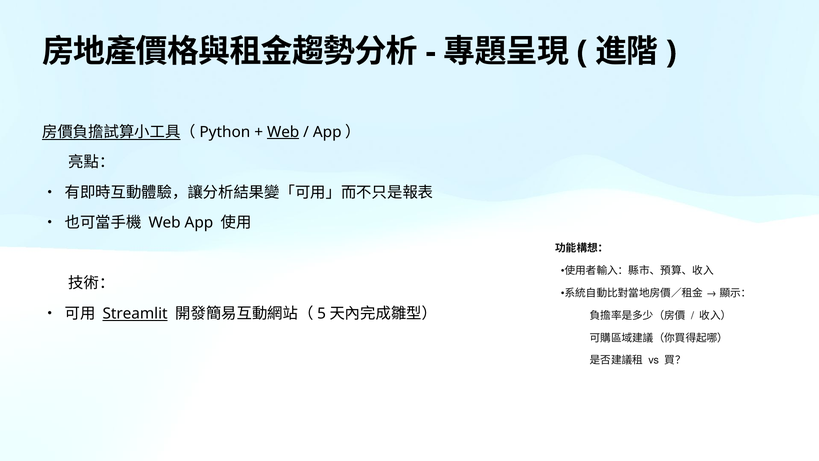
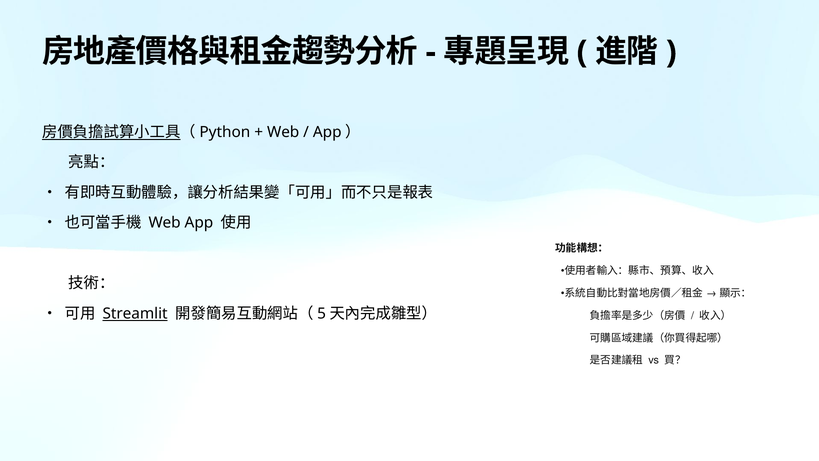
Web underline: present -> none (283, 132)
